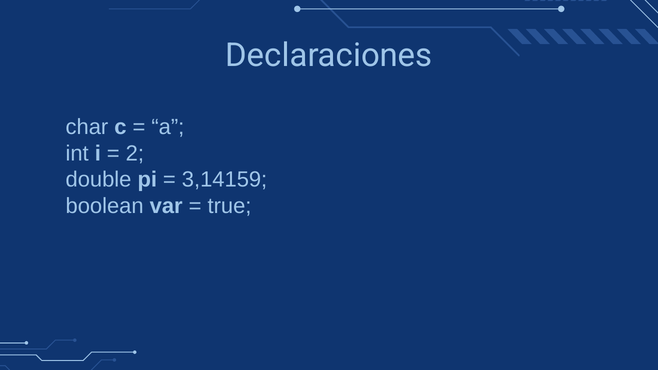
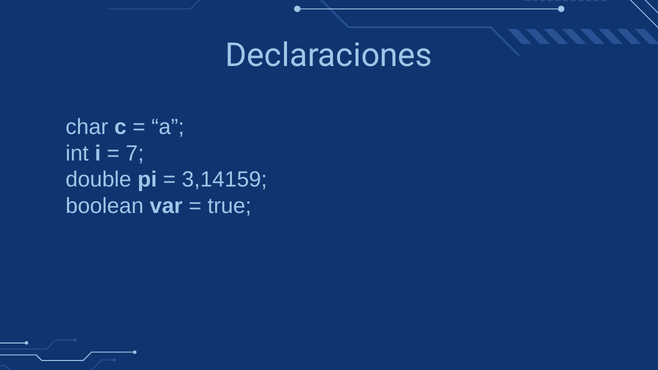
2: 2 -> 7 (135, 153)
